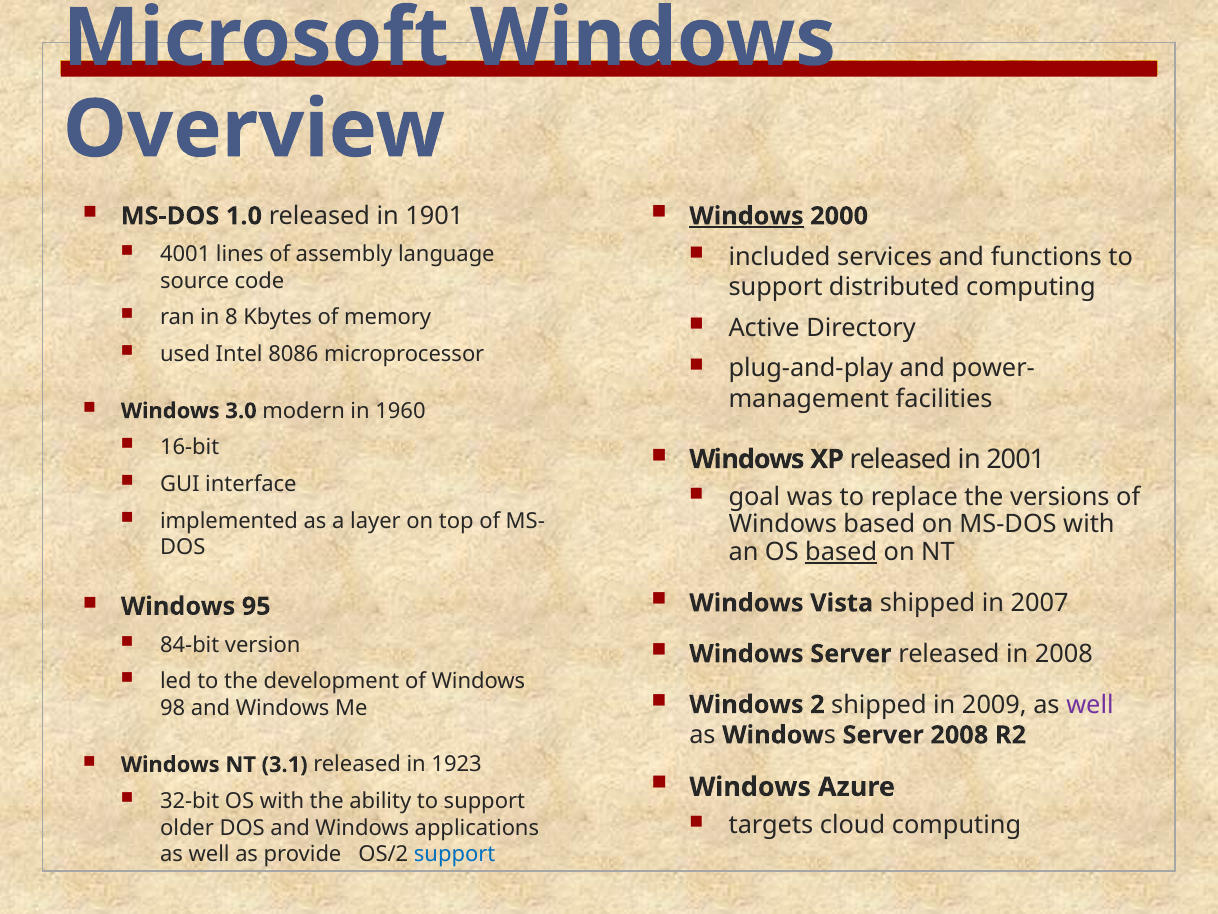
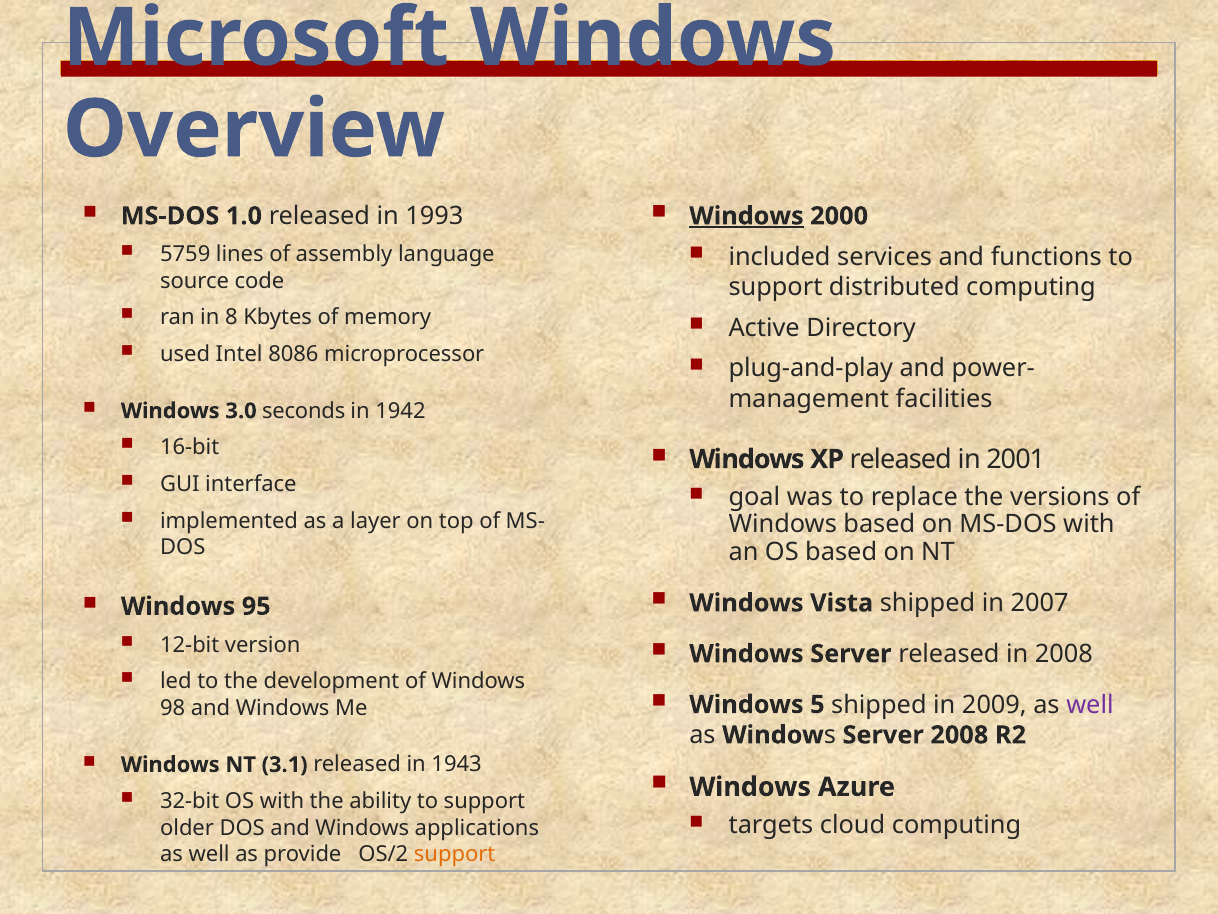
1901: 1901 -> 1993 (434, 216)
4001: 4001 -> 5759 (185, 254)
modern: modern -> seconds (304, 411)
1960: 1960 -> 1942 (401, 411)
based underline: present -> none (841, 552)
84-bit: 84-bit -> 12-bit (190, 644)
2: 2 -> 5 (817, 704)
1923: 1923 -> 1943 (457, 764)
support colour: blue -> orange (455, 854)
